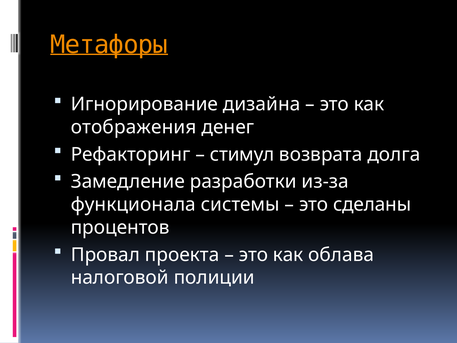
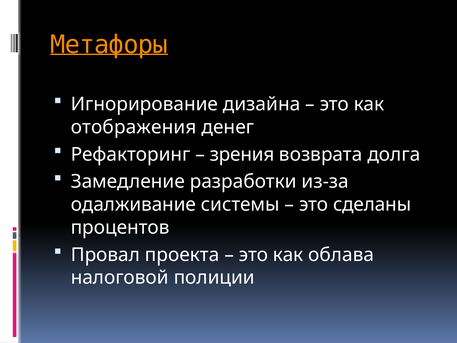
стимул: стимул -> зрения (242, 154)
функционала: функционала -> одалживание (133, 204)
